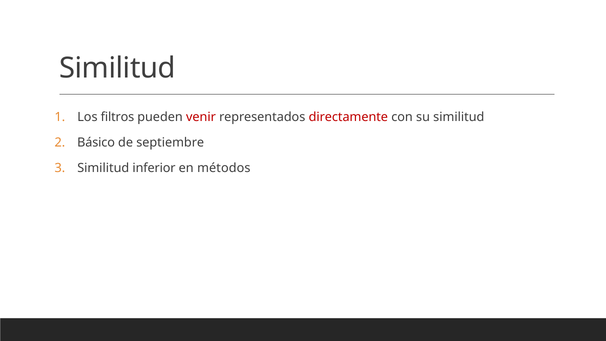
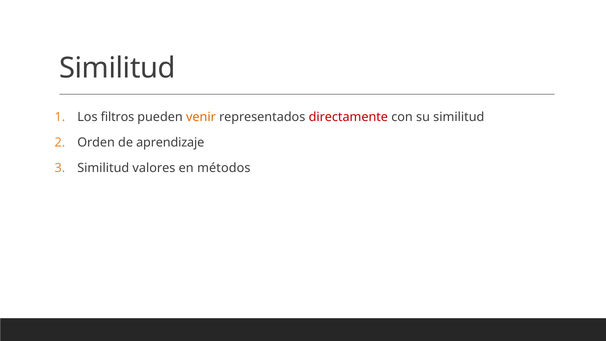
venir colour: red -> orange (201, 117)
Básico: Básico -> Orden (96, 143)
septiembre: septiembre -> aprendizaje (170, 143)
inferior: inferior -> valores (154, 168)
